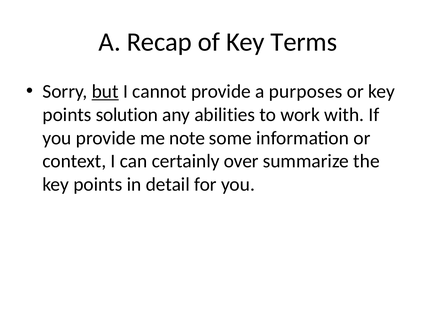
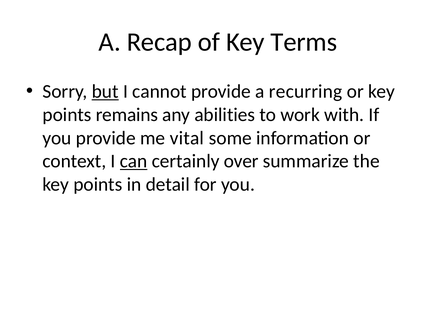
purposes: purposes -> recurring (306, 91)
solution: solution -> remains (127, 115)
note: note -> vital (187, 138)
can underline: none -> present (134, 161)
